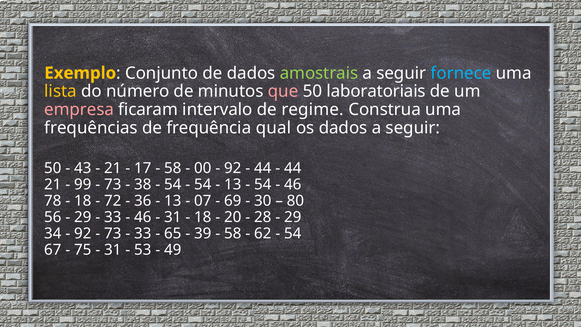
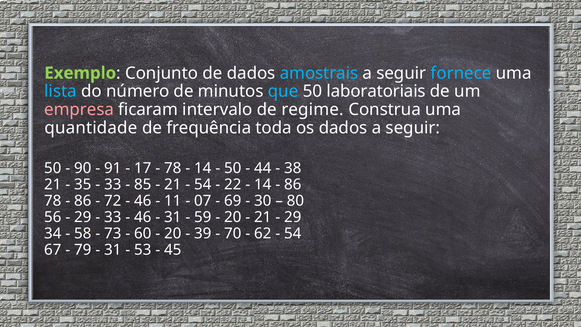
Exemplo colour: yellow -> light green (80, 73)
amostrais colour: light green -> light blue (319, 73)
lista colour: yellow -> light blue (61, 91)
que colour: pink -> light blue (283, 91)
frequências: frequências -> quantidade (91, 128)
qual: qual -> toda (274, 128)
43: 43 -> 90 (83, 168)
21: 21 -> 91 (113, 168)
58: 58 -> 78 (173, 168)
00: 00 -> 14 (203, 168)
92: 92 -> 50 (233, 168)
44: 44 -> 38 (293, 168)
99: 99 -> 35 (83, 184)
73: 73 -> 33 (113, 184)
38: 38 -> 85 (143, 184)
54: 54 -> 21 (173, 184)
13: 13 -> 22 (233, 184)
54: 54 -> 14 (263, 184)
46: 46 -> 86 (293, 184)
18: 18 -> 86 (83, 201)
36: 36 -> 46 (143, 201)
13: 13 -> 11 (173, 201)
18: 18 -> 59 (203, 217)
28: 28 -> 21 (263, 217)
92: 92 -> 58 (83, 233)
33: 33 -> 60 (143, 233)
65: 65 -> 20 (173, 233)
58: 58 -> 70 (233, 233)
75: 75 -> 79 (83, 250)
49: 49 -> 45 (173, 250)
